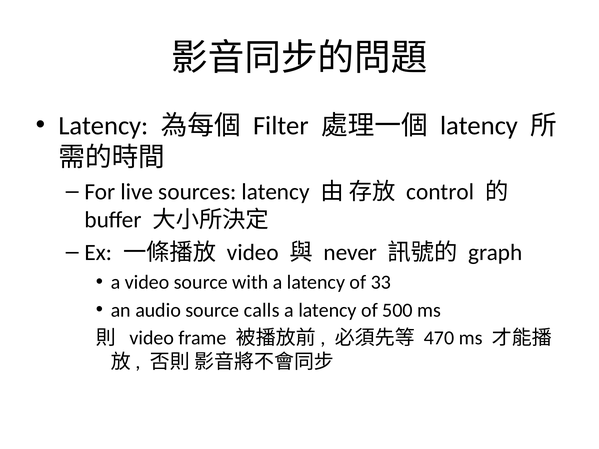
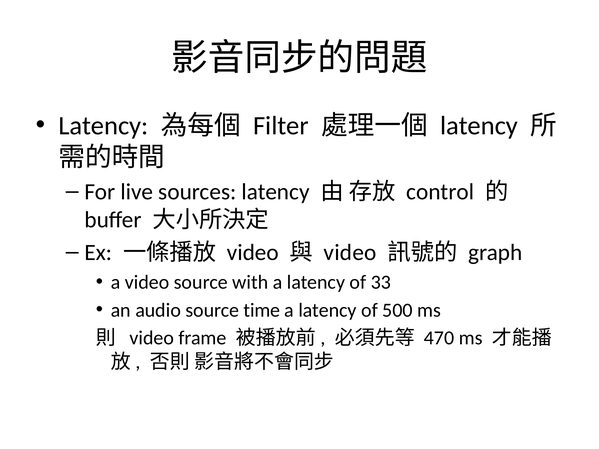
never: never -> video (350, 253)
calls: calls -> time (262, 310)
